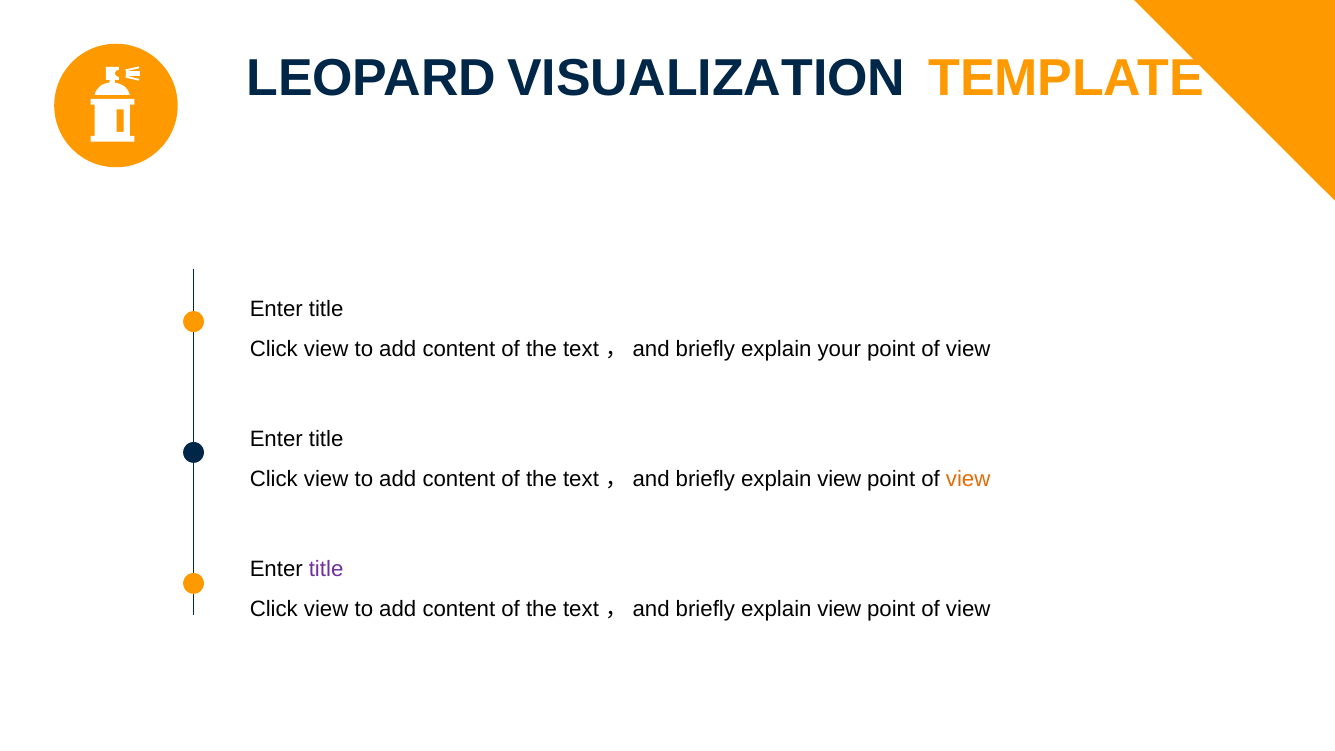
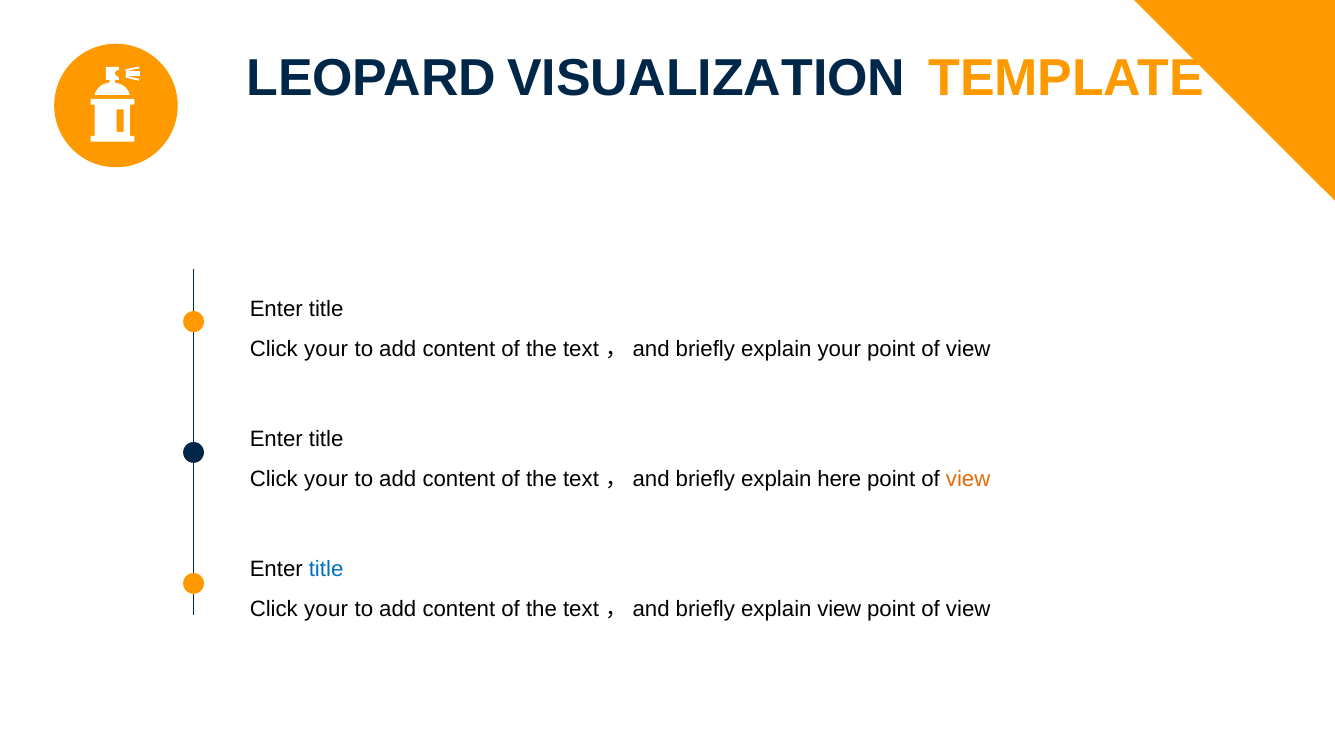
view: view -> your (326, 350)
view: view -> your (326, 479)
view: view -> here (839, 479)
title colour: purple -> blue (326, 569)
view: view -> your (326, 609)
